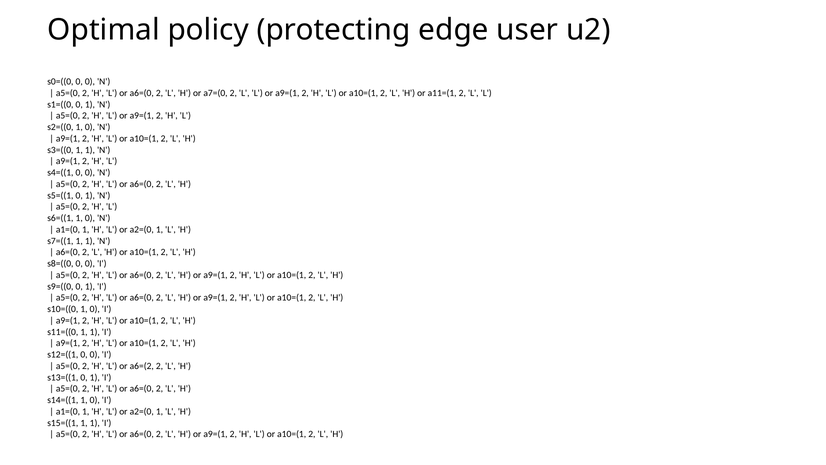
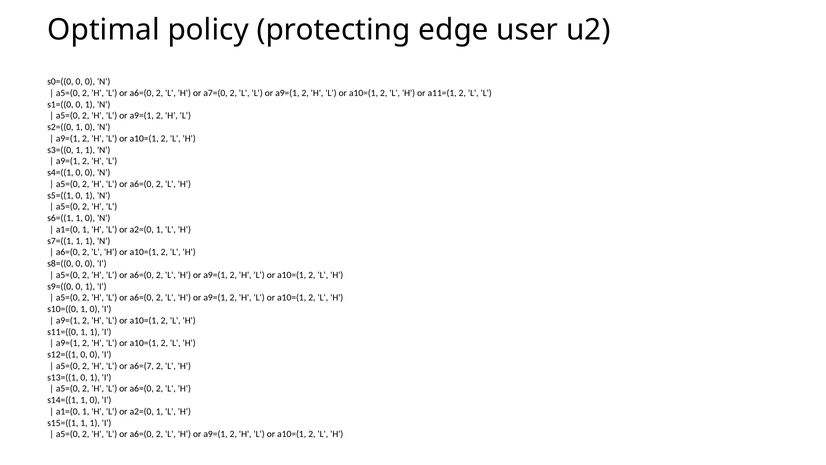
a6=(2: a6=(2 -> a6=(7 (142, 366)
